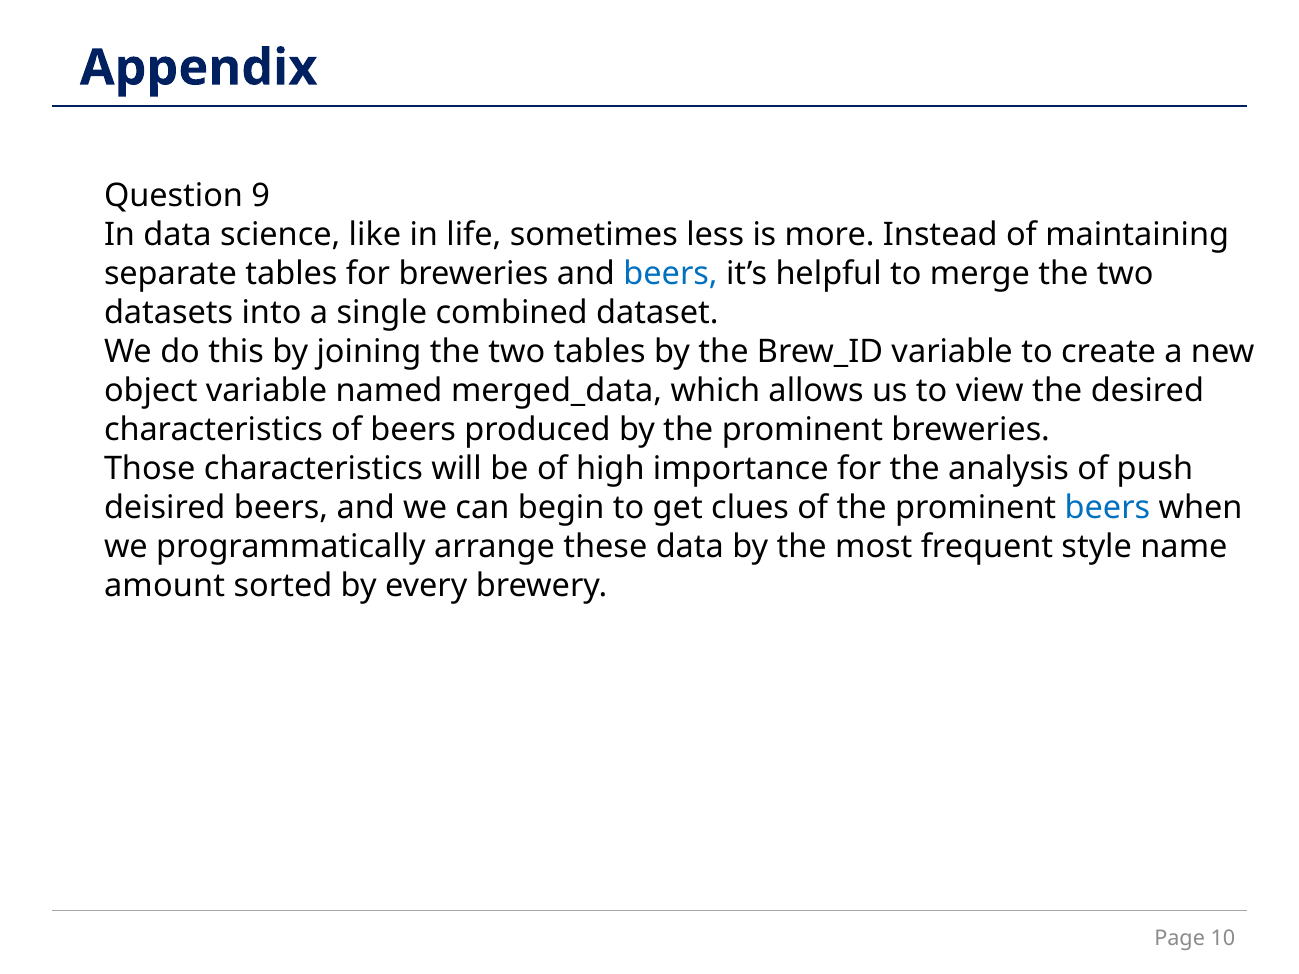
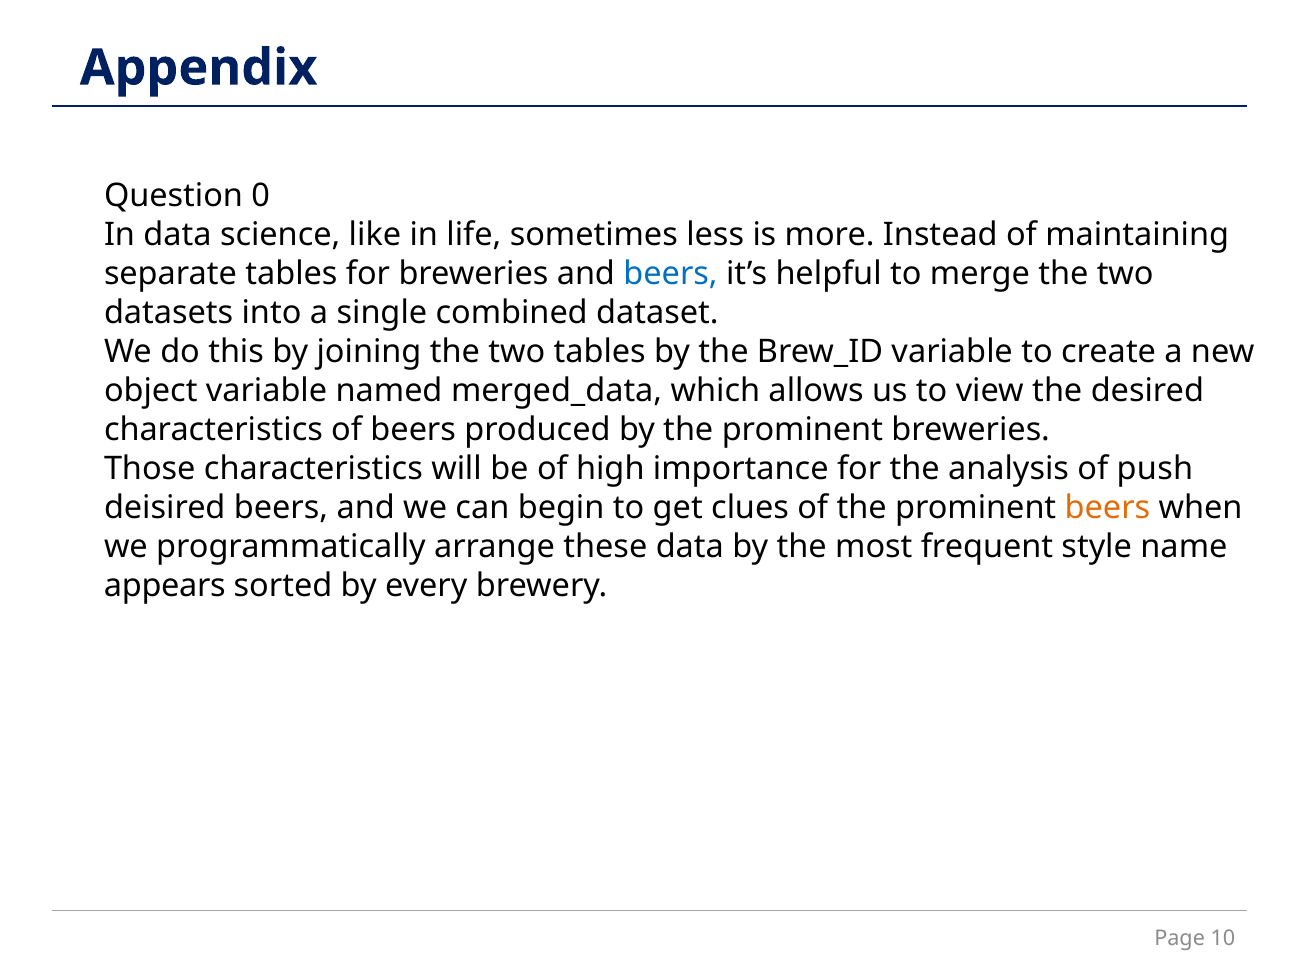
9: 9 -> 0 (261, 196)
beers colour: blue -> orange (1107, 508)
amount: amount -> appears (165, 586)
